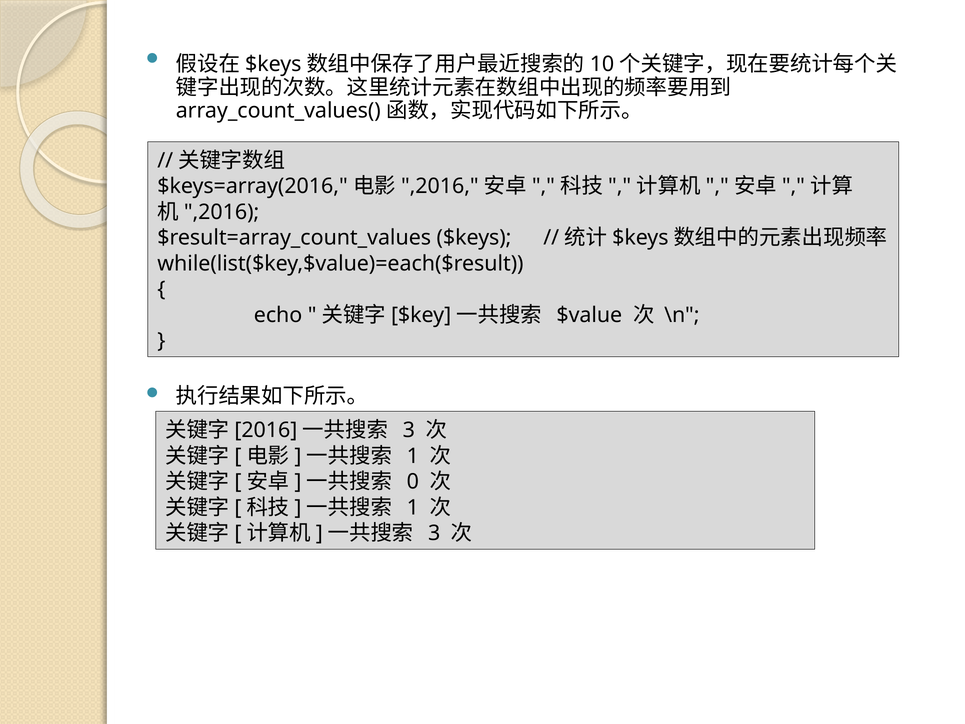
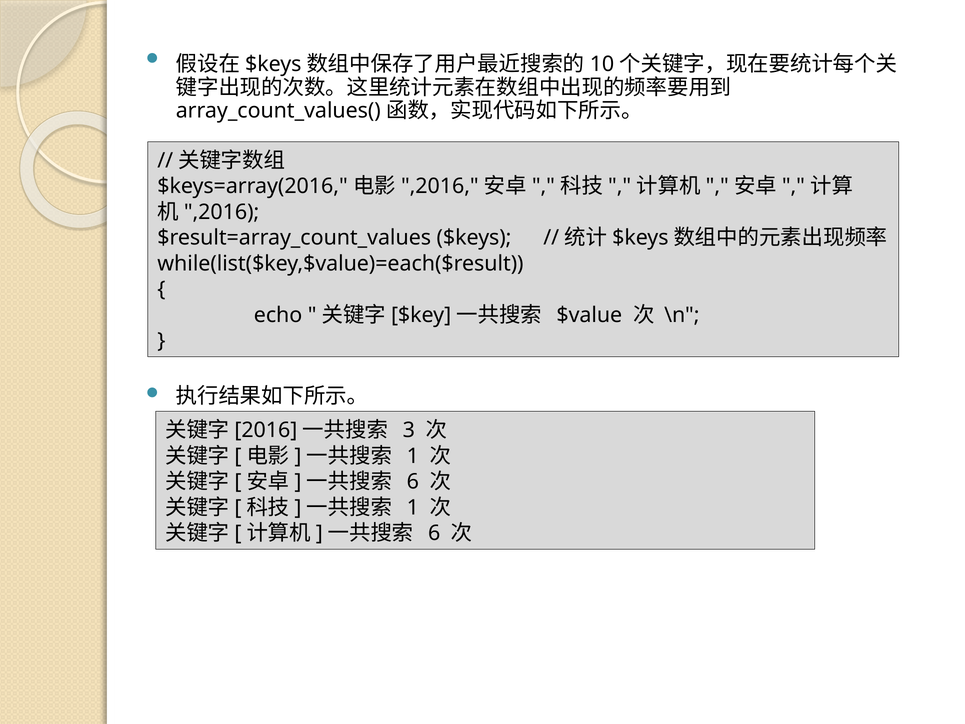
0: 0 -> 6 (413, 482)
3: 3 -> 6 (434, 533)
